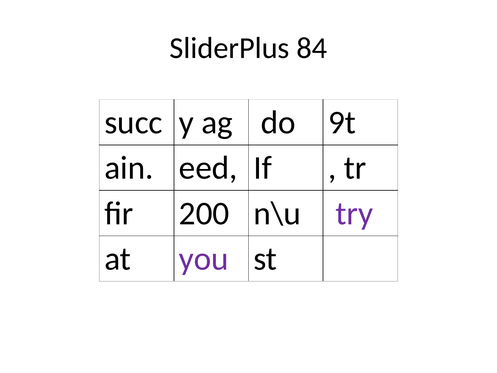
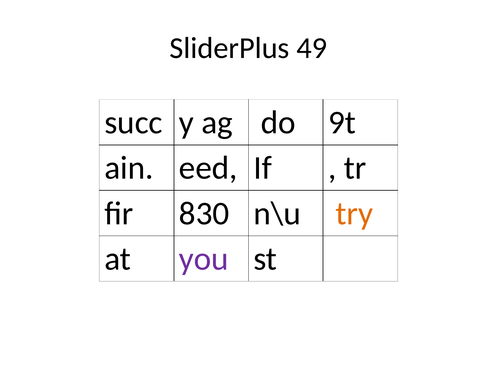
84: 84 -> 49 (312, 48)
200: 200 -> 830 (204, 213)
try colour: purple -> orange (354, 213)
